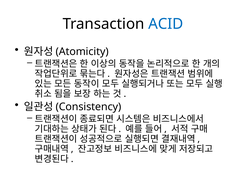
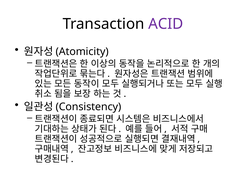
ACID colour: blue -> purple (166, 24)
